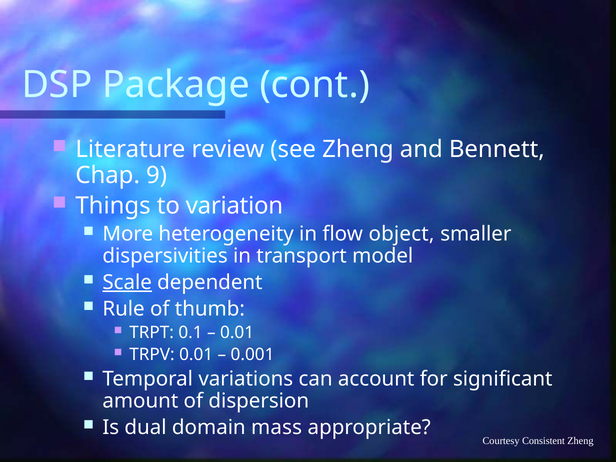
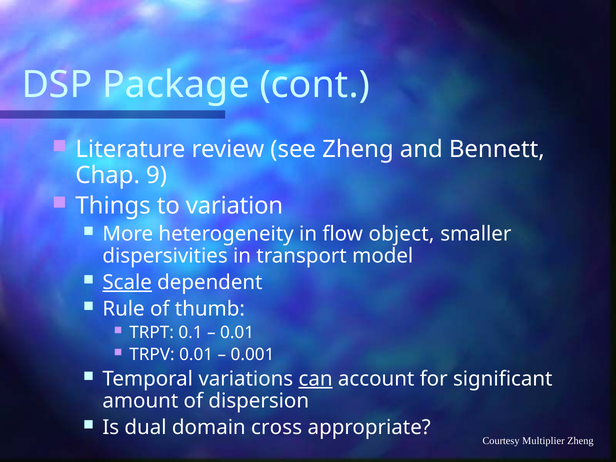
can underline: none -> present (316, 379)
mass: mass -> cross (277, 427)
Consistent: Consistent -> Multiplier (543, 441)
